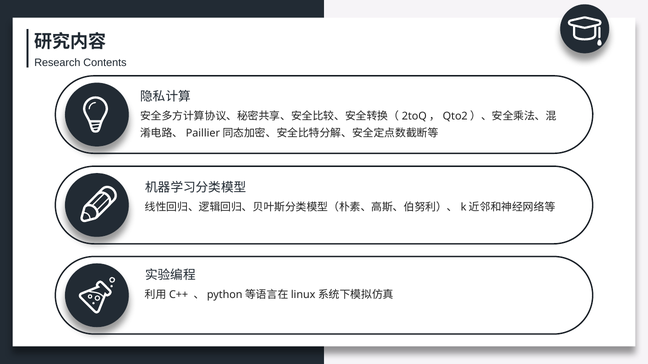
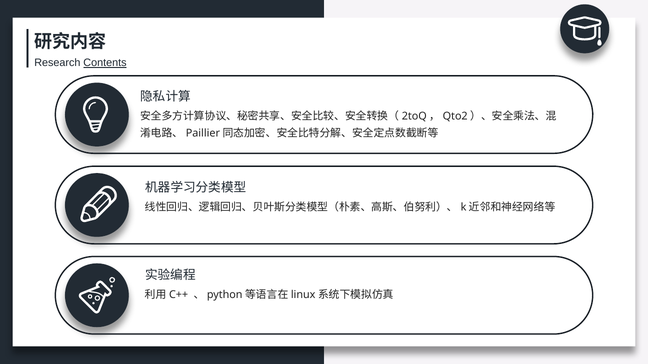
Contents underline: none -> present (105, 63)
